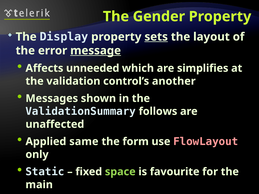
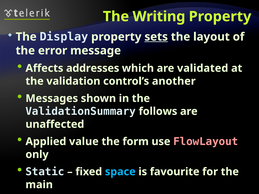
Gender: Gender -> Writing (159, 17)
message underline: present -> none (96, 51)
unneeded: unneeded -> addresses (93, 68)
simplifies: simplifies -> validated (203, 68)
same: same -> value (84, 142)
space colour: light green -> light blue (120, 172)
